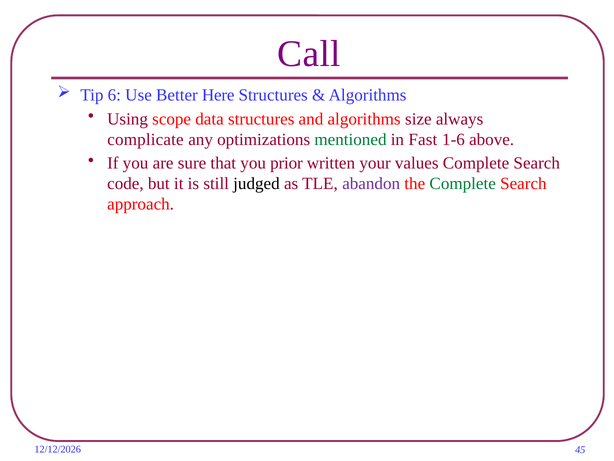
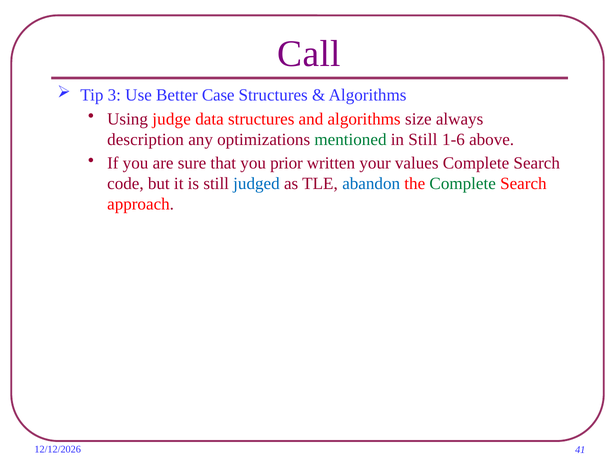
6: 6 -> 3 (114, 95)
Here: Here -> Case (218, 95)
scope: scope -> judge (172, 119)
complicate: complicate -> description (146, 139)
in Fast: Fast -> Still (423, 139)
judged colour: black -> blue (256, 184)
abandon colour: purple -> blue (371, 184)
45: 45 -> 41 (580, 449)
